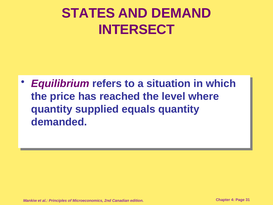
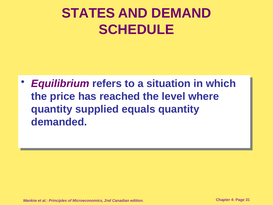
INTERSECT: INTERSECT -> SCHEDULE (136, 30)
